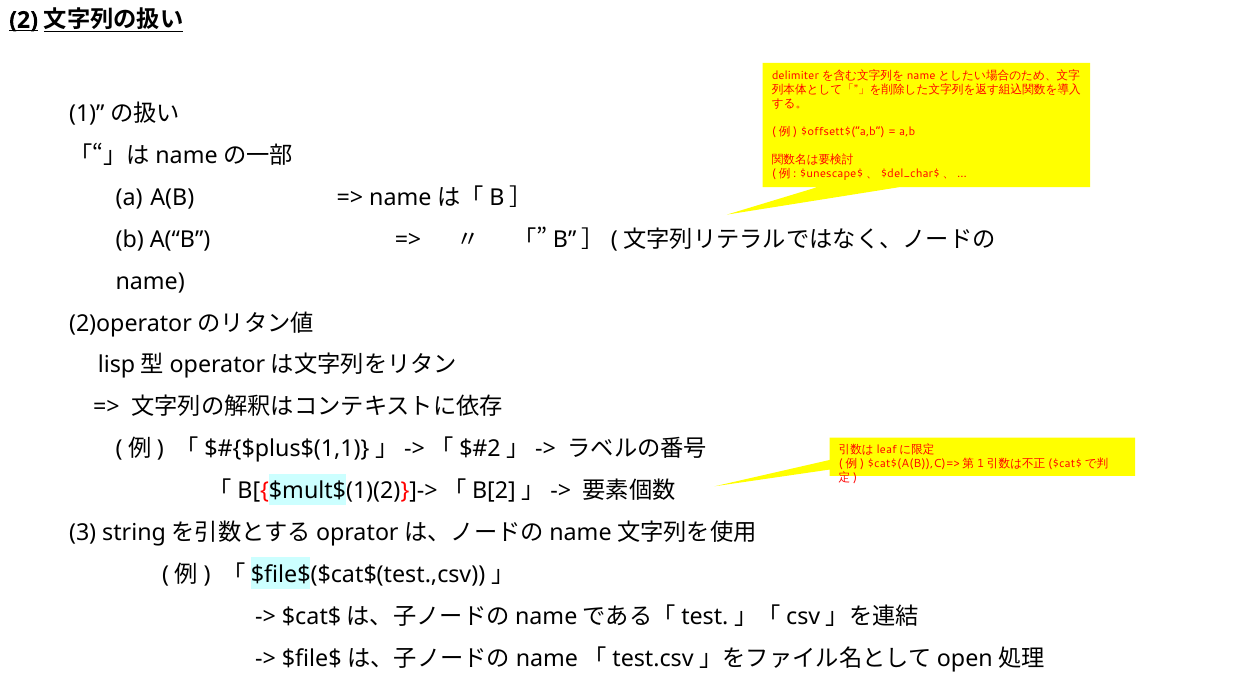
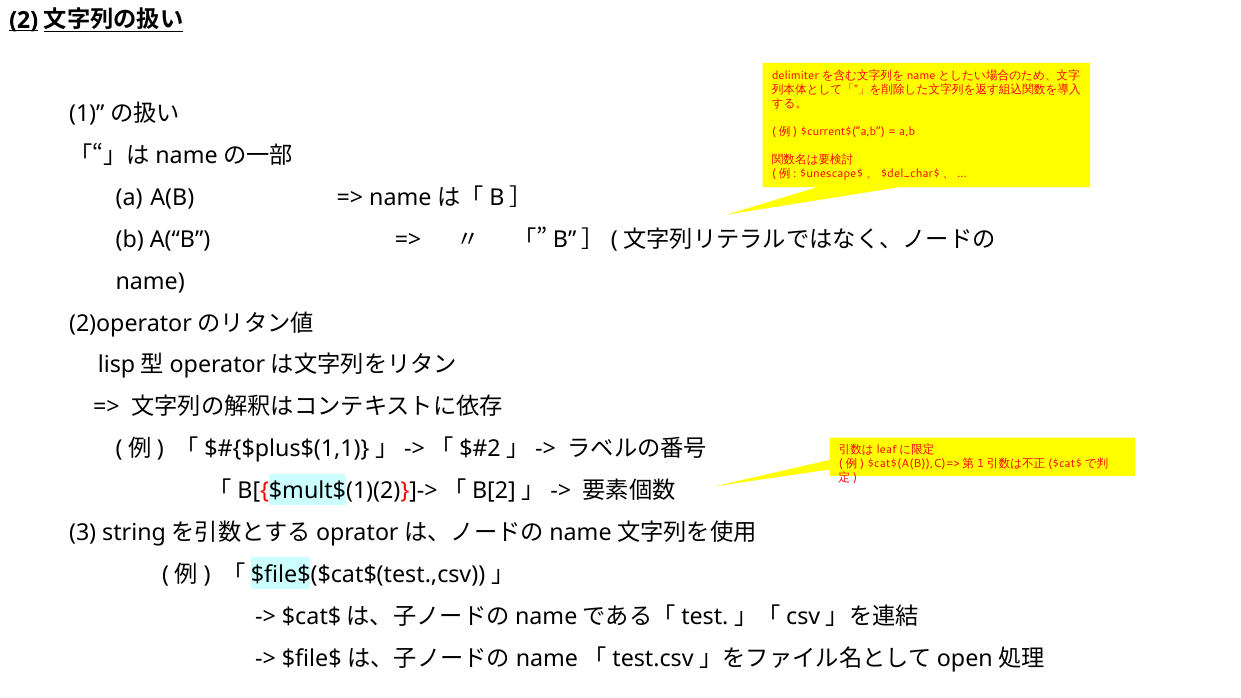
$offsett$(“a,b: $offsett$(“a,b -> $current$(“a,b (843, 131)
